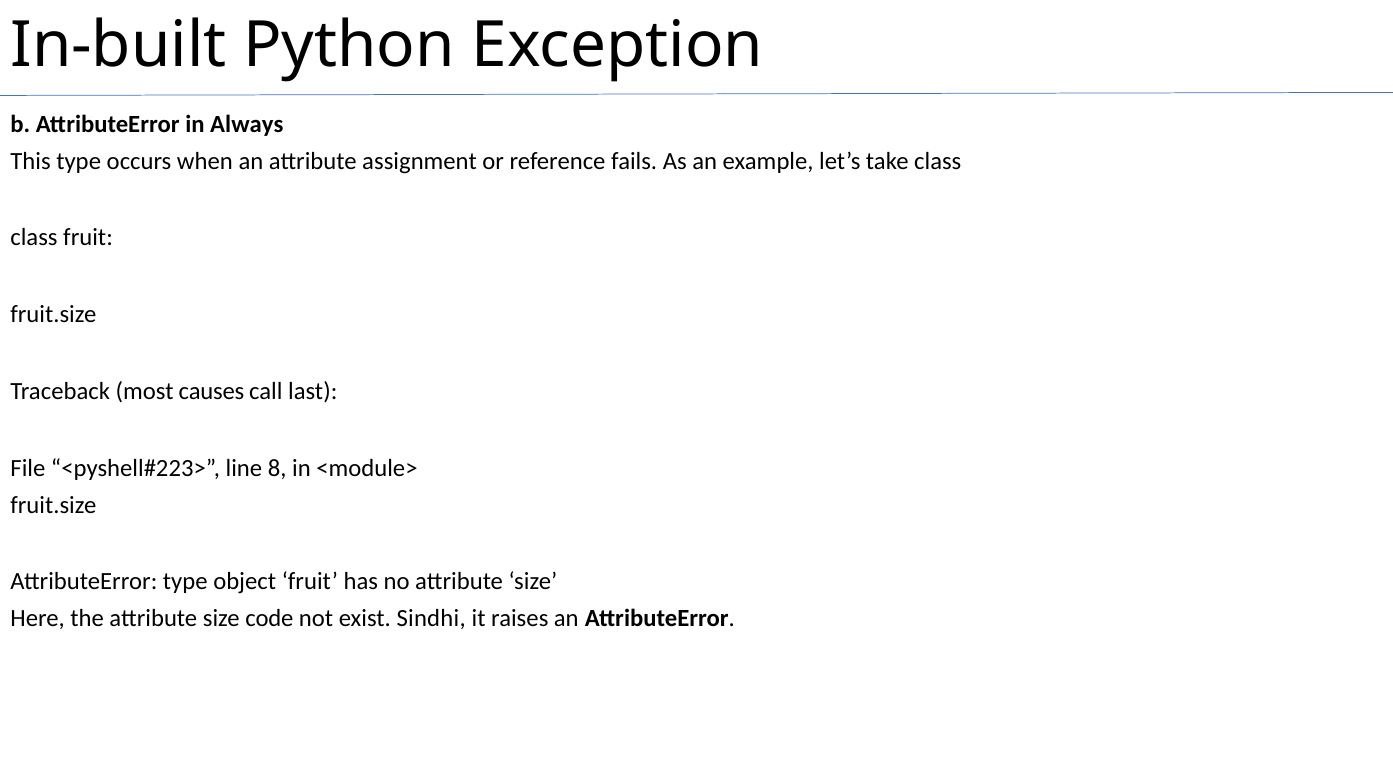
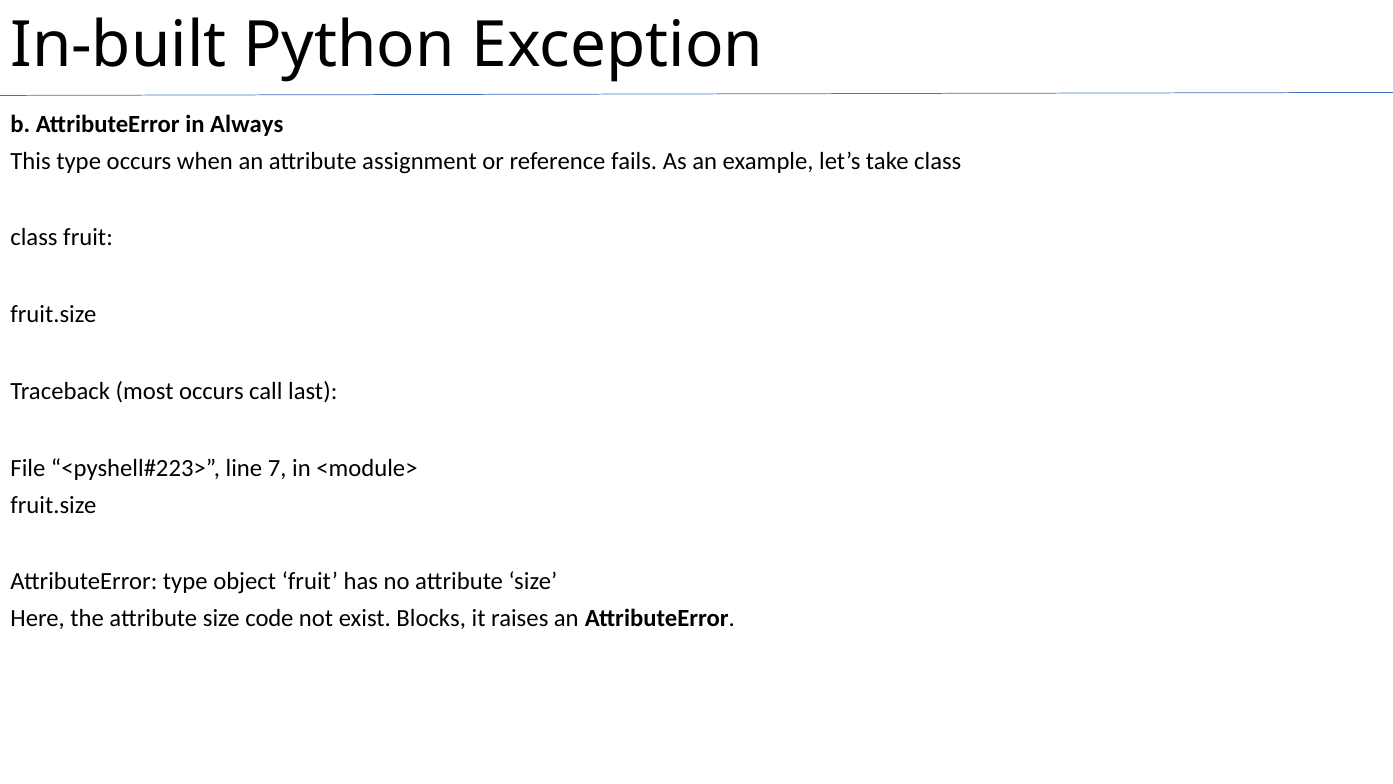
most causes: causes -> occurs (211, 391)
8: 8 -> 7 (277, 468)
Sindhi: Sindhi -> Blocks (431, 618)
